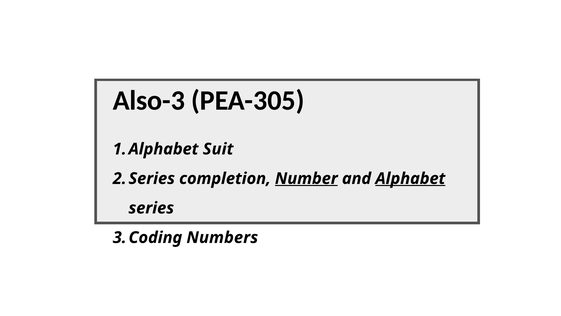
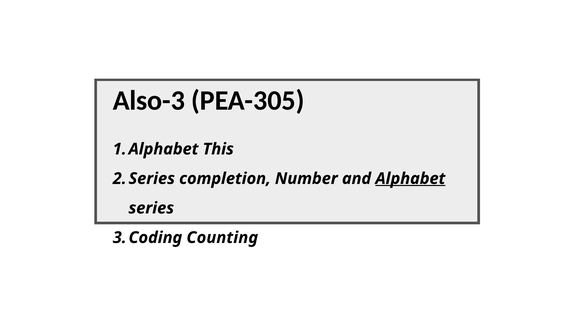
Suit: Suit -> This (218, 149)
Number underline: present -> none (306, 178)
Numbers: Numbers -> Counting (222, 237)
